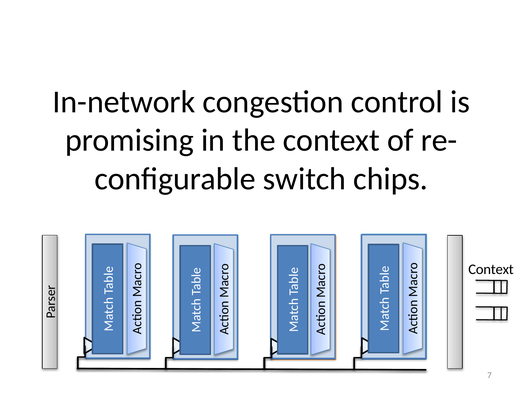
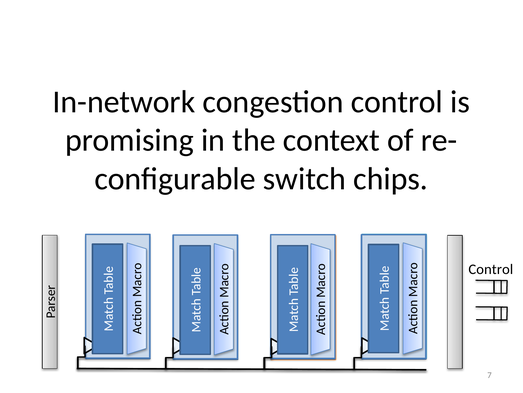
Context: Context -> Control (491, 269)
